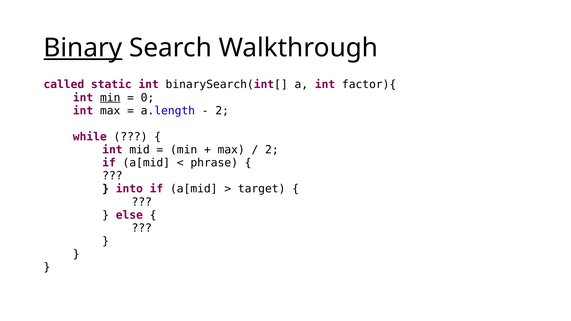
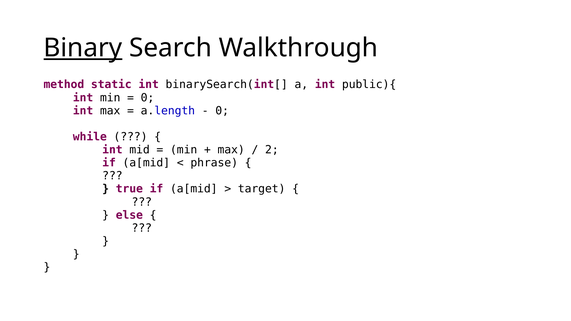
called: called -> method (64, 85)
factor){: factor){ -> public){ (369, 85)
min underline: present -> none (110, 98)
2: 2 -> 0 (222, 111)
into: into -> true (129, 189)
